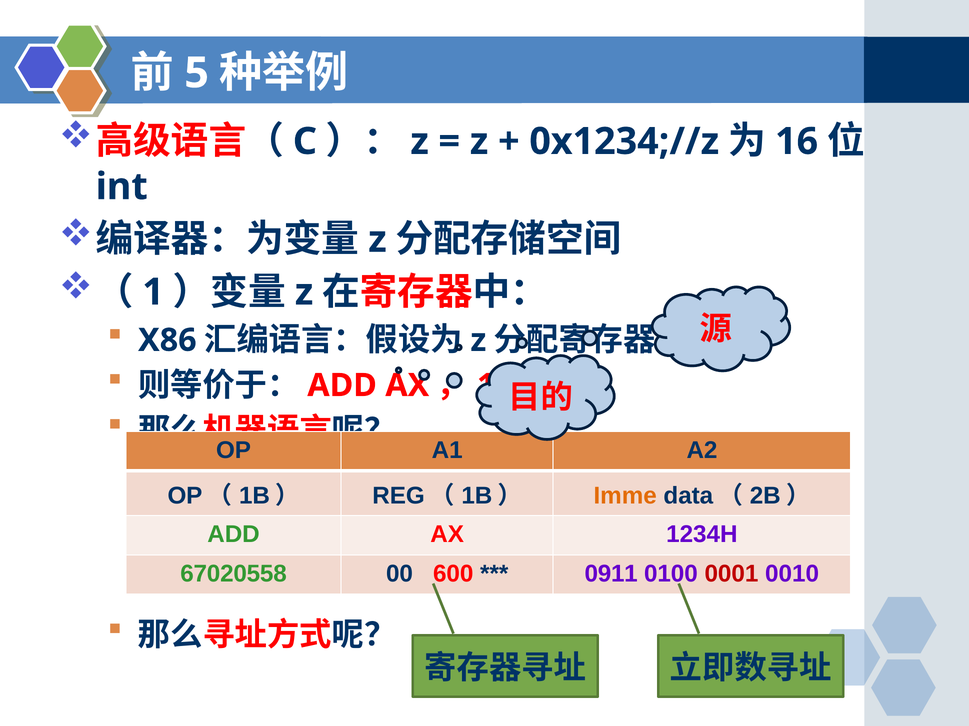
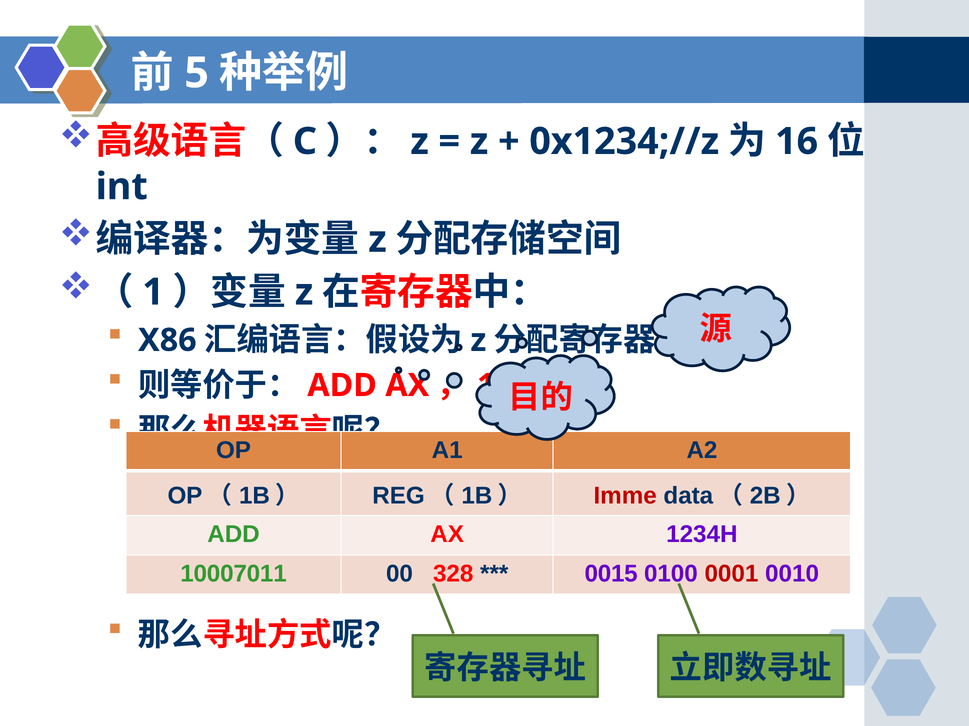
Imme colour: orange -> red (625, 496)
67020558: 67020558 -> 10007011 (234, 574)
600: 600 -> 328 (453, 574)
0911: 0911 -> 0015 (611, 574)
